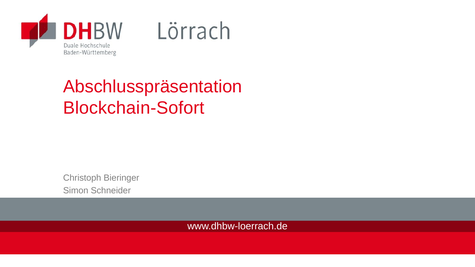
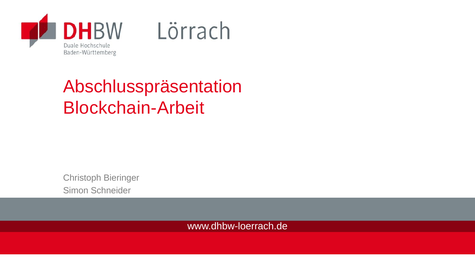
Blockchain-Sofort: Blockchain-Sofort -> Blockchain-Arbeit (134, 108)
